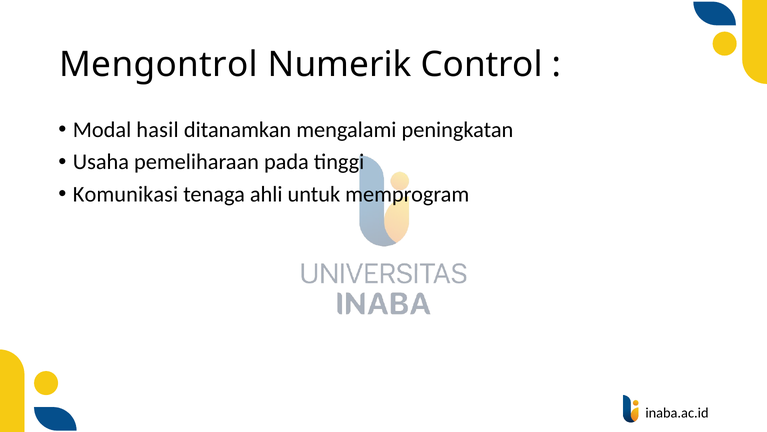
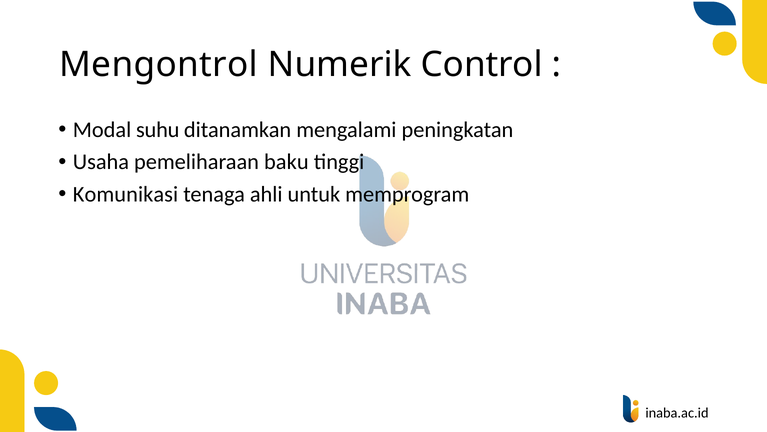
hasil: hasil -> suhu (158, 130)
pada: pada -> baku (286, 162)
